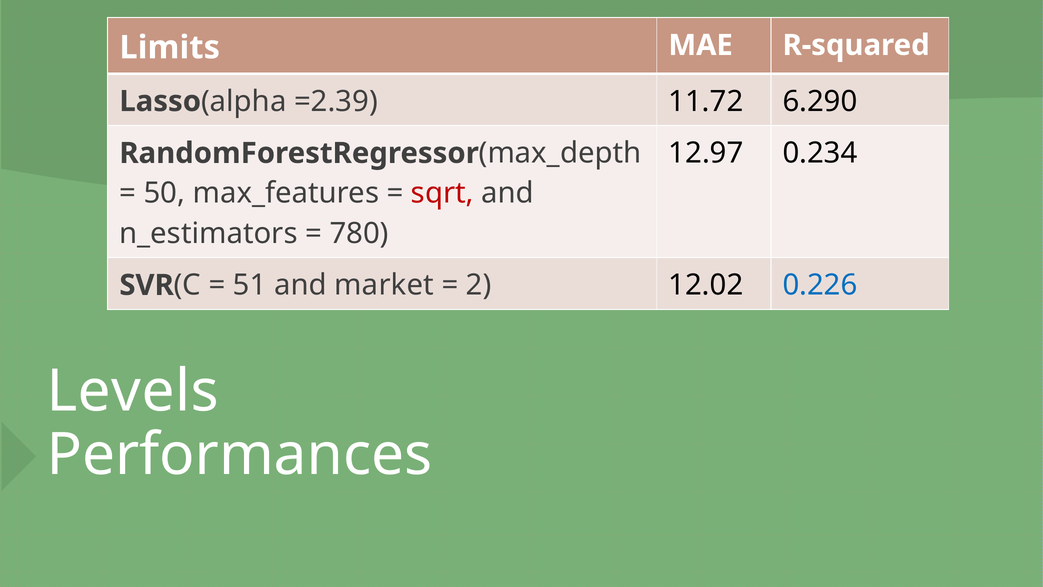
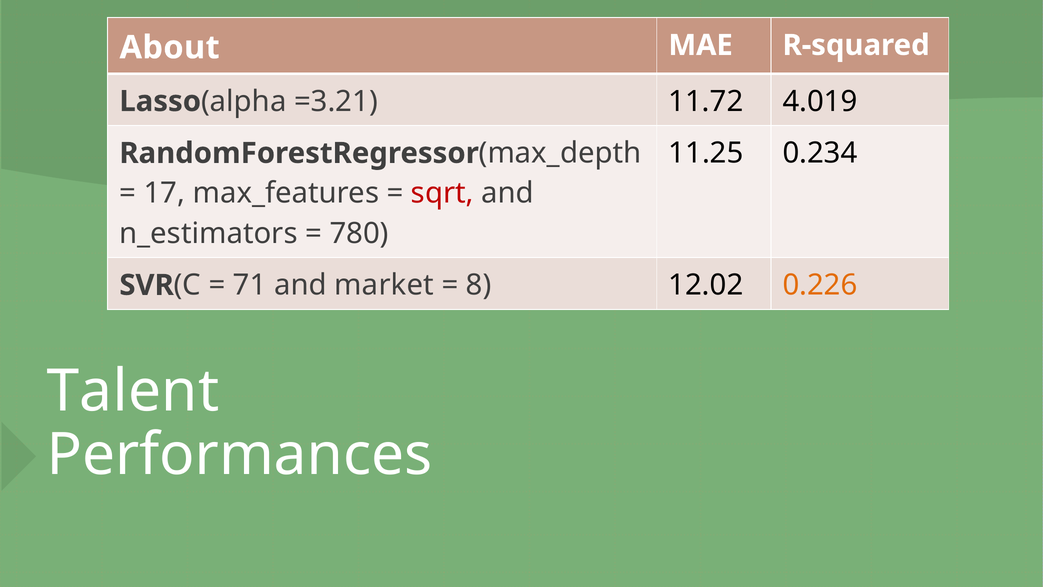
Limits: Limits -> About (170, 48)
=2.39: =2.39 -> =3.21 (336, 101)
6.290: 6.290 -> 4.019 (820, 101)
12.97: 12.97 -> 11.25 (706, 153)
50: 50 -> 17 (164, 193)
51: 51 -> 71 (250, 285)
2: 2 -> 8 (479, 285)
0.226 colour: blue -> orange (820, 285)
Levels: Levels -> Talent (133, 391)
